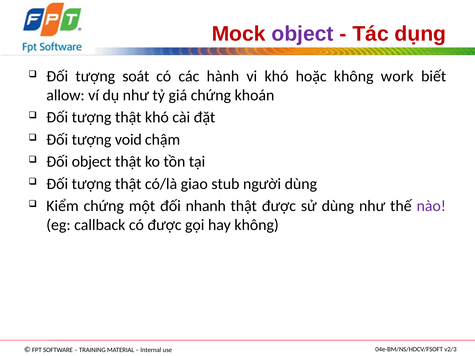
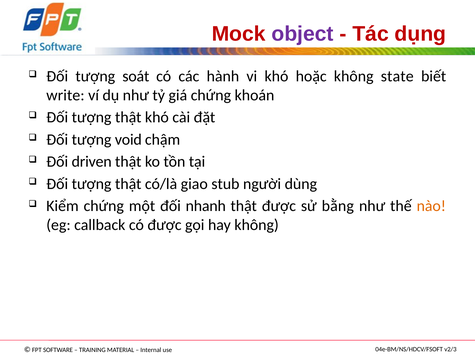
work: work -> state (397, 76)
allow: allow -> write (65, 95)
Đối object: object -> driven (92, 162)
sử dùng: dùng -> bằng (338, 206)
nào colour: purple -> orange (431, 206)
